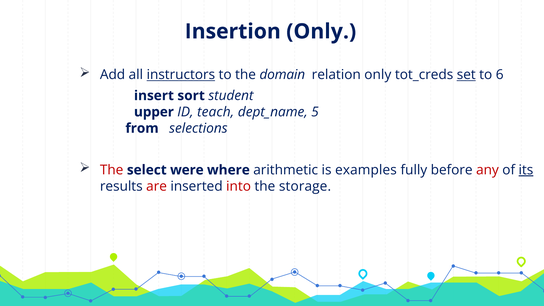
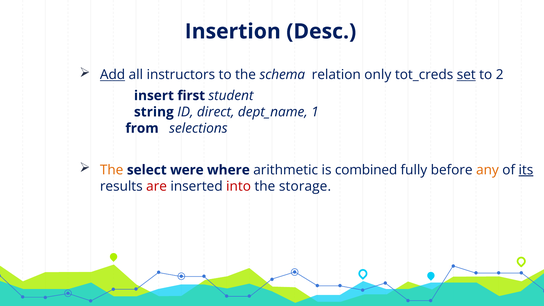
Insertion Only: Only -> Desc (321, 31)
Add underline: none -> present (113, 75)
instructors underline: present -> none (181, 75)
domain: domain -> schema (282, 75)
6: 6 -> 2 (500, 75)
sort: sort -> first (191, 96)
upper: upper -> string (154, 112)
teach: teach -> direct (216, 112)
5: 5 -> 1 (315, 112)
The colour: red -> orange (112, 170)
examples: examples -> combined (366, 170)
any colour: red -> orange (487, 170)
